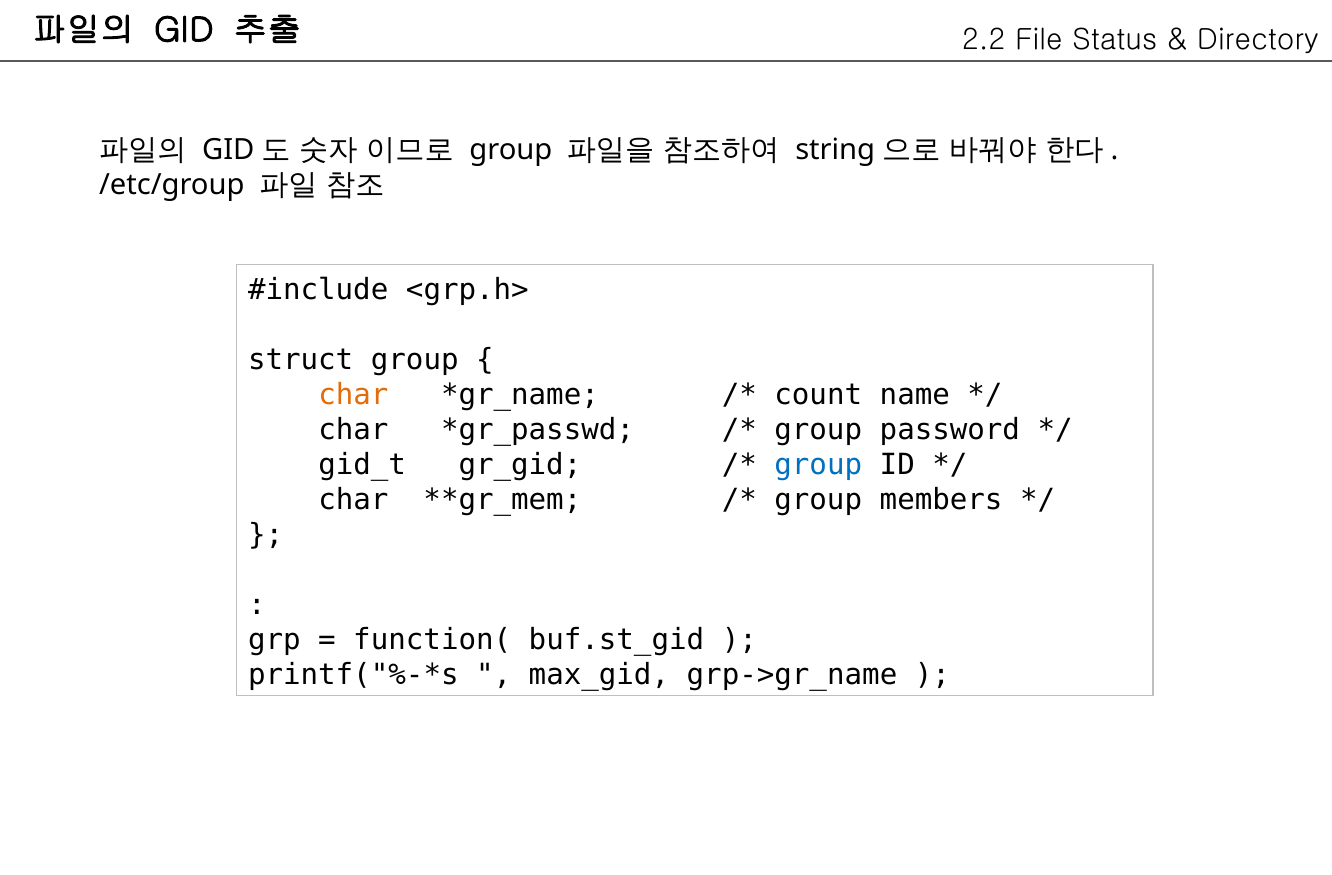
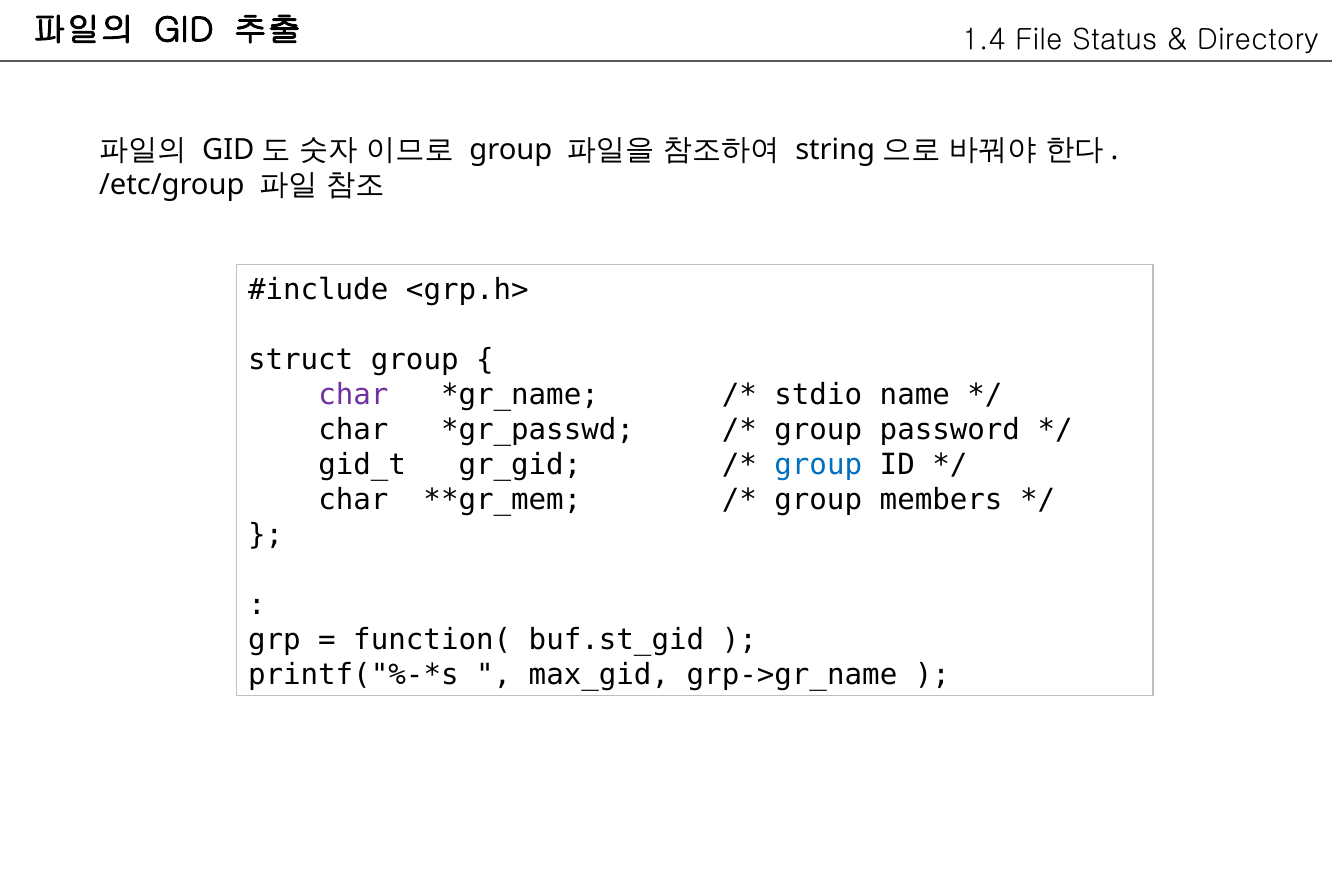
2.2: 2.2 -> 1.4 (984, 40)
char colour: orange -> purple (353, 395)
count: count -> stdio (818, 395)
